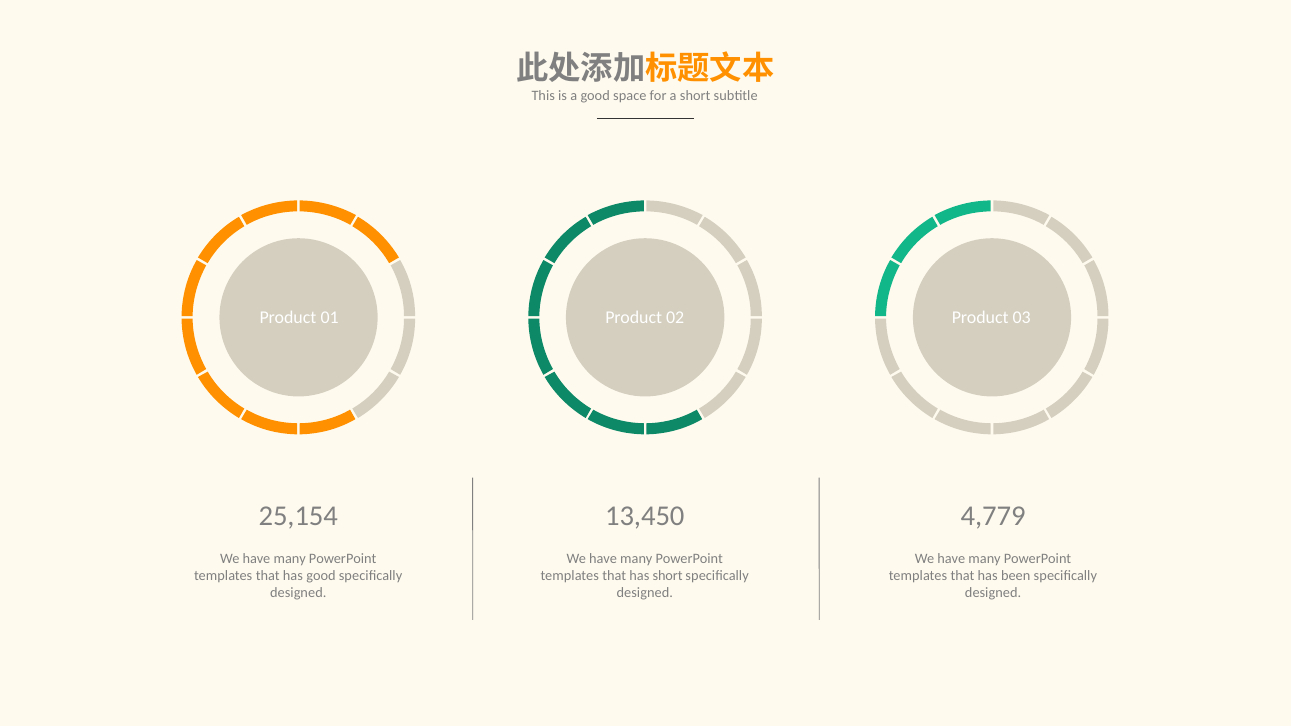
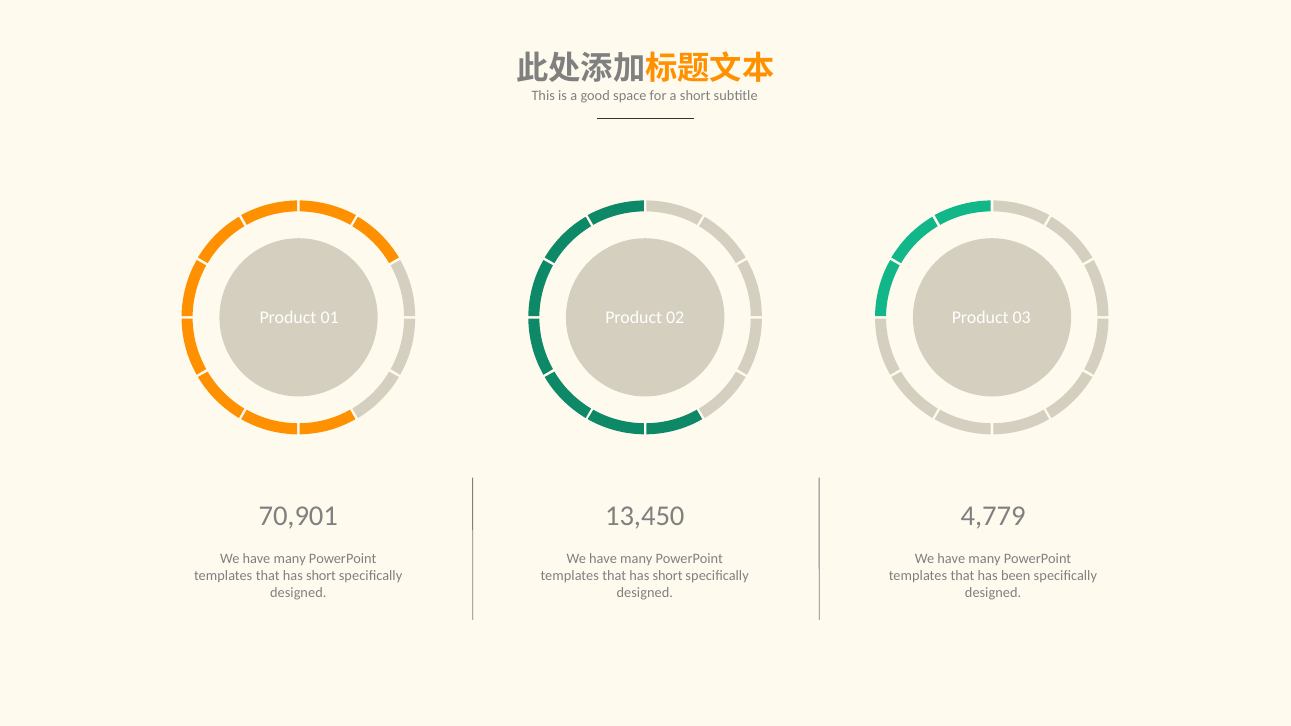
25,154: 25,154 -> 70,901 (298, 516)
good: good -> short (321, 576)
